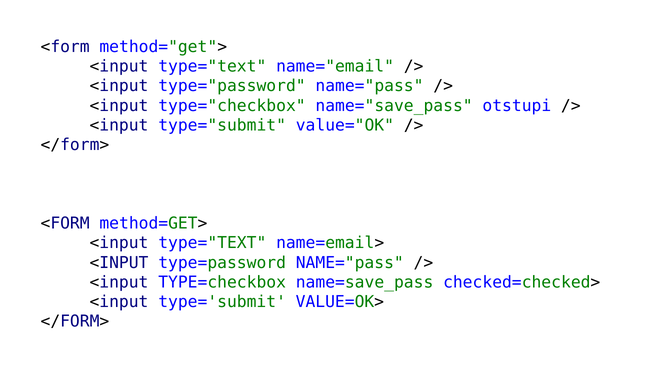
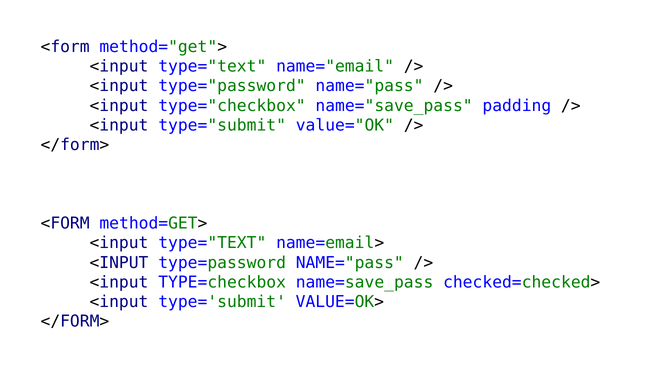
otstupi: otstupi -> padding (517, 105)
